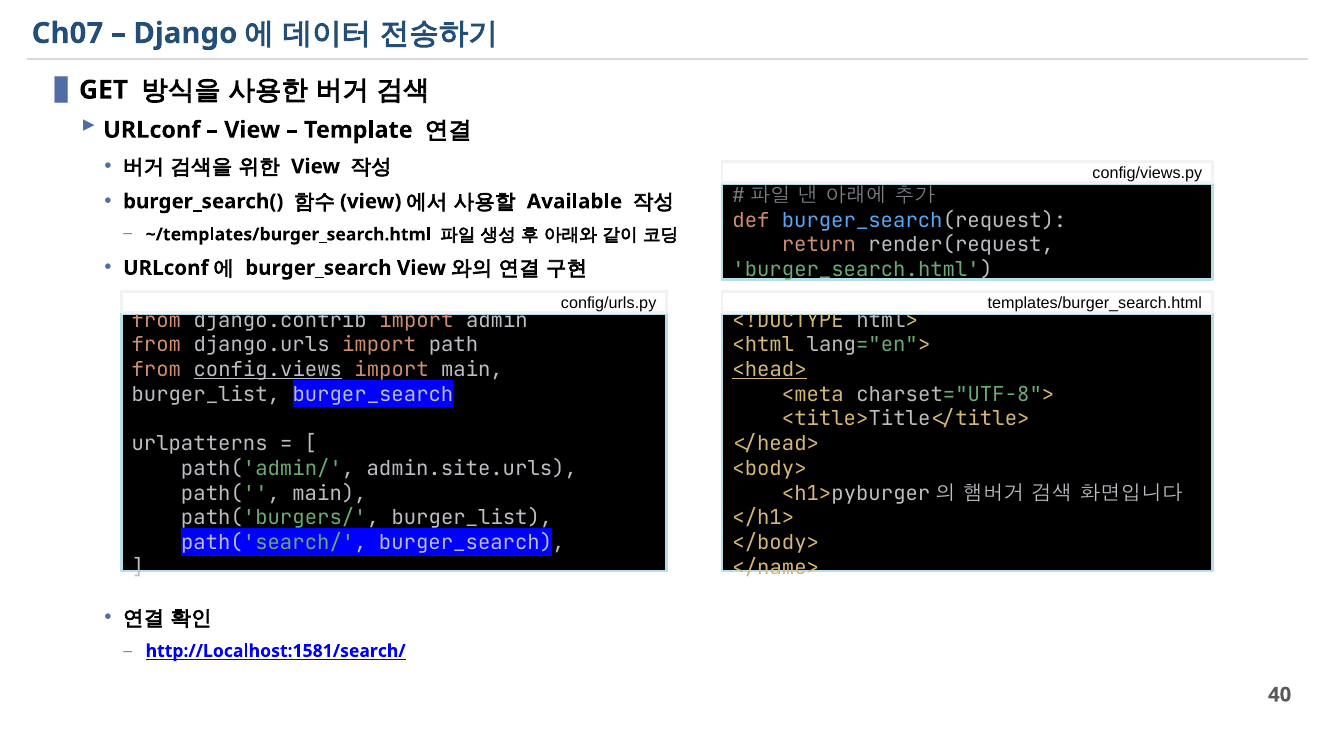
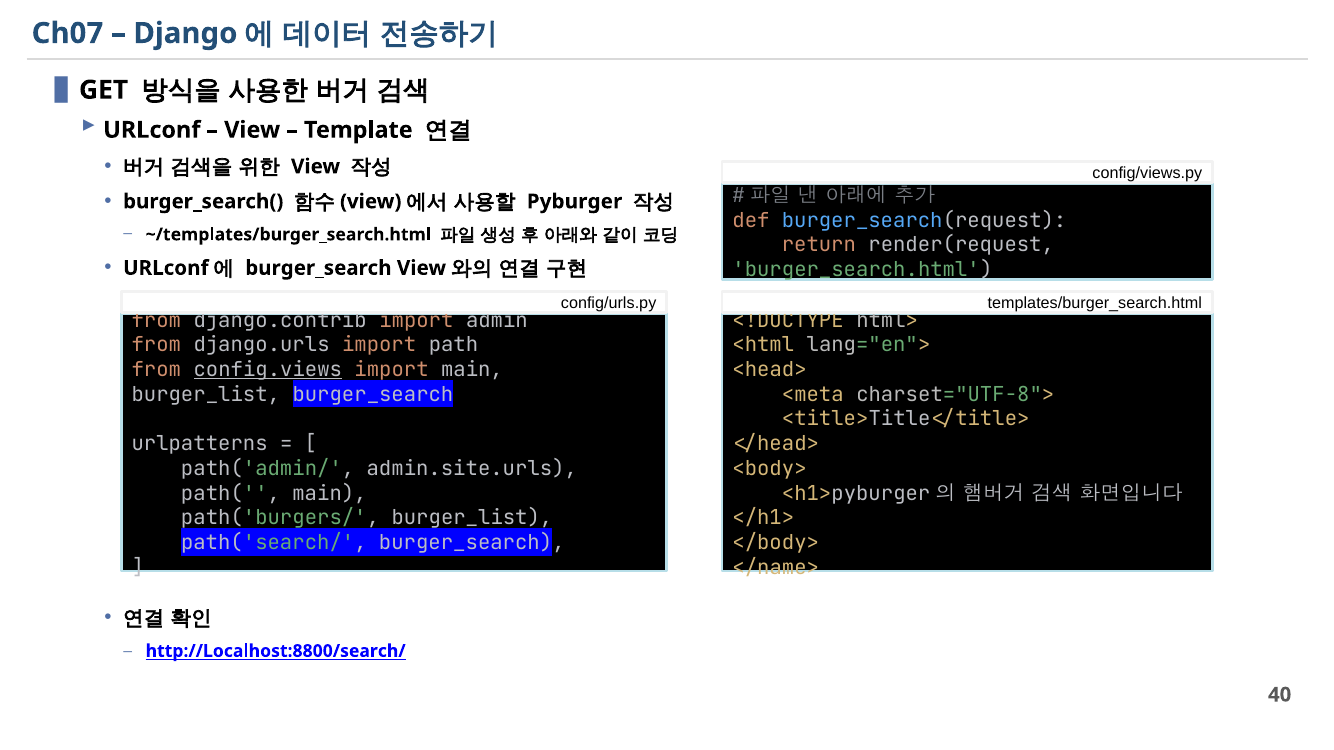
Available: Available -> Pyburger (575, 202)
<head> underline: present -> none (770, 370)
http://Localhost:1581/search/: http://Localhost:1581/search/ -> http://Localhost:8800/search/ (276, 651)
